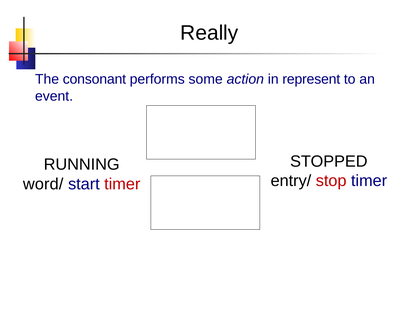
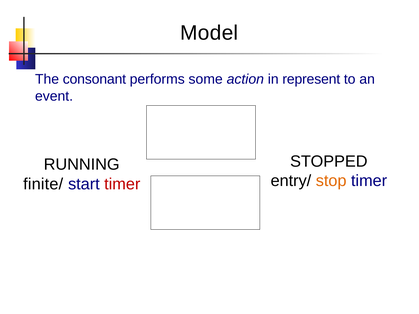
Really: Really -> Model (209, 33)
stop colour: red -> orange (331, 181)
word/: word/ -> finite/ (43, 184)
